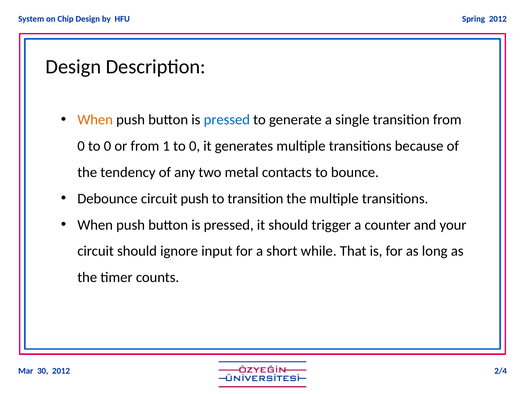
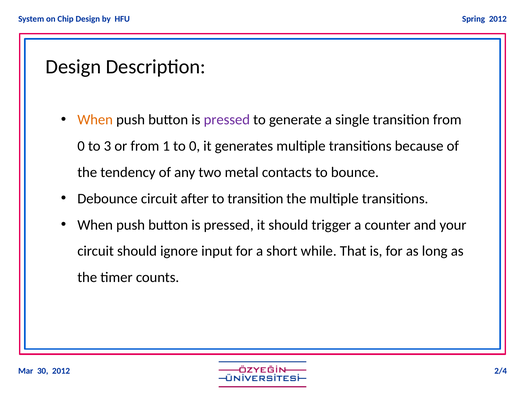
pressed colour: blue -> purple (227, 120)
0 to 0: 0 -> 3 (107, 146)
circuit push: push -> after (195, 199)
